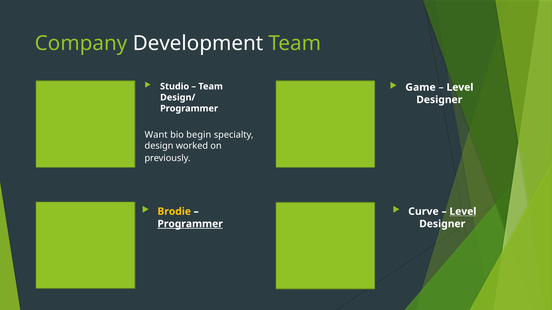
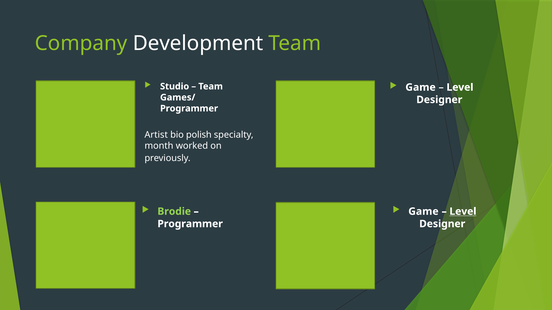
Design/: Design/ -> Games/ (178, 98)
Want: Want -> Artist (156, 135)
begin: begin -> polish (199, 135)
design: design -> month (159, 146)
Brodie colour: yellow -> light green (174, 212)
Curve: Curve -> Game (423, 212)
Programmer underline: present -> none (190, 224)
